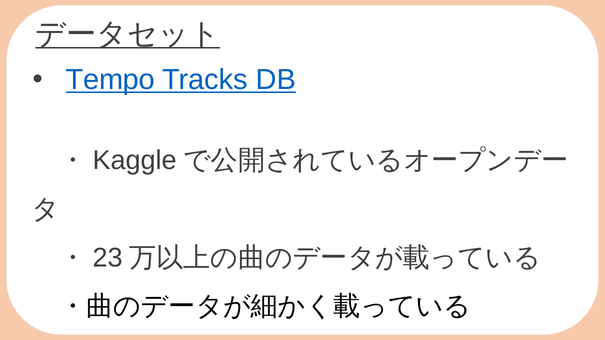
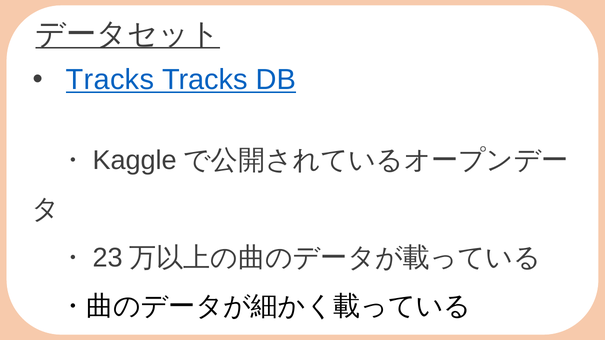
Tempo: Tempo -> Tracks (110, 80)
